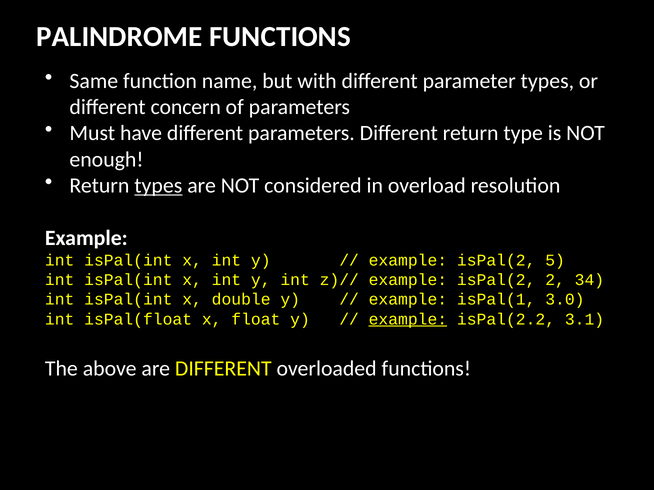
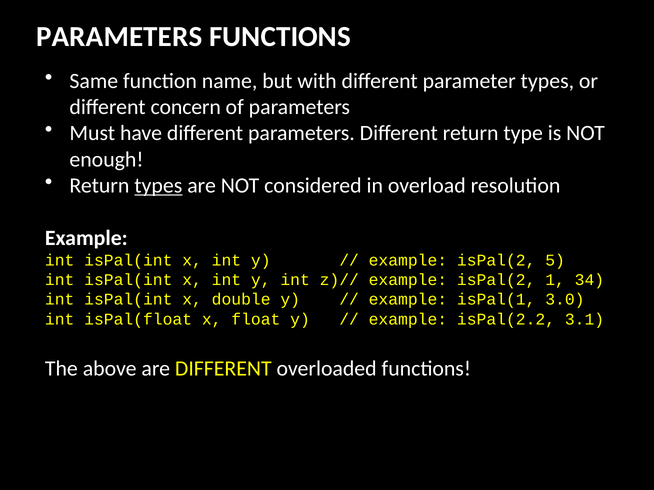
PALINDROME: PALINDROME -> PARAMETERS (119, 37)
2: 2 -> 1 (555, 280)
example underline: present -> none (408, 319)
